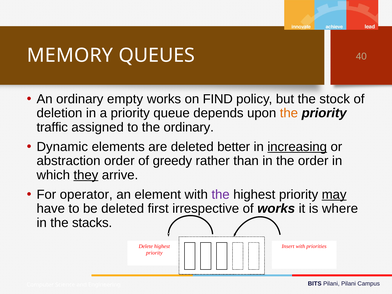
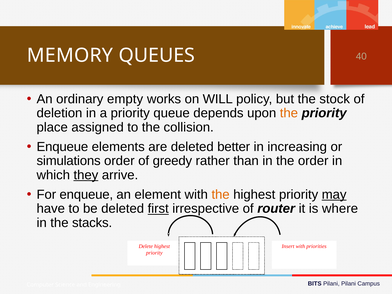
FIND: FIND -> WILL (218, 99)
traffic: traffic -> place (52, 127)
the ordinary: ordinary -> collision (189, 127)
Dynamic: Dynamic -> Enqueue (62, 147)
increasing underline: present -> none (297, 147)
abstraction: abstraction -> simulations (69, 161)
For operator: operator -> enqueue (86, 195)
the colour: purple -> orange (221, 195)
first underline: none -> present (158, 209)
of works: works -> router (276, 209)
